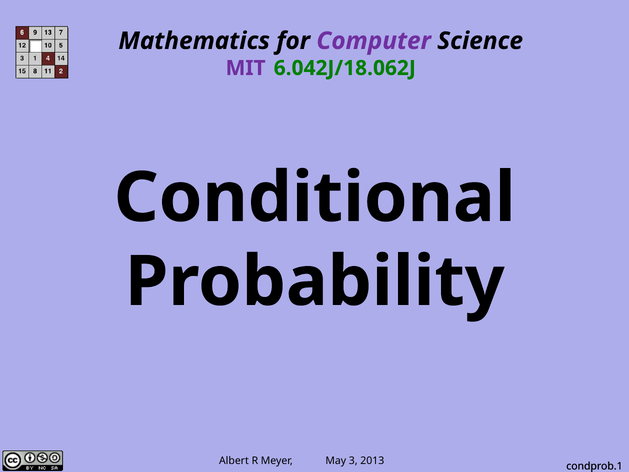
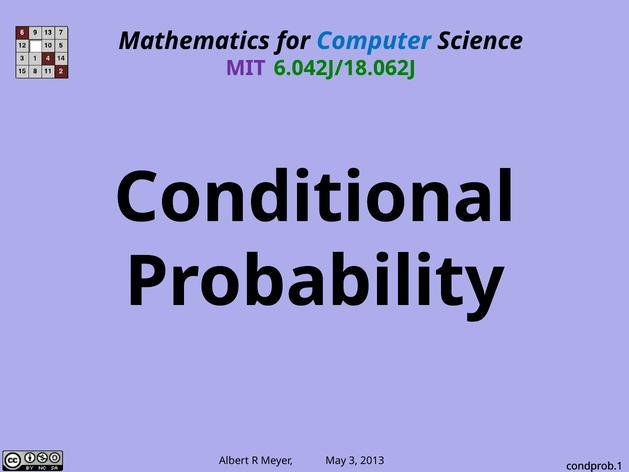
Computer colour: purple -> blue (374, 41)
